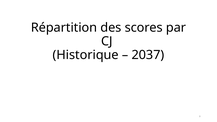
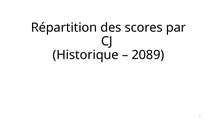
2037: 2037 -> 2089 (148, 55)
